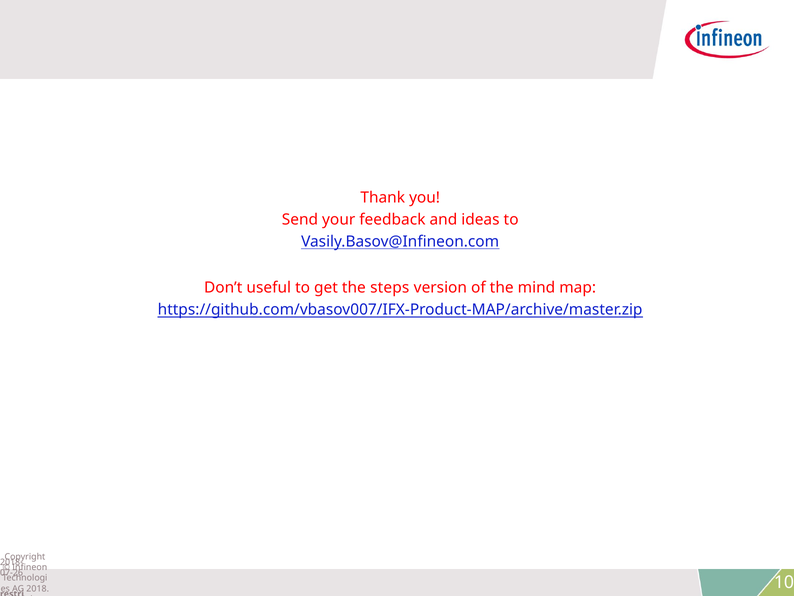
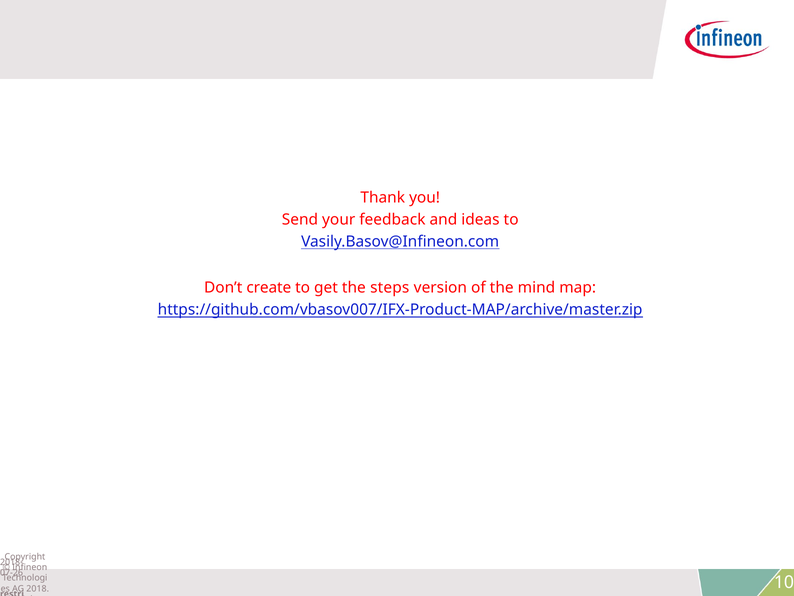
useful: useful -> create (269, 288)
